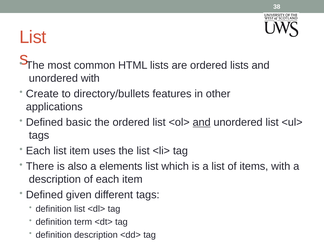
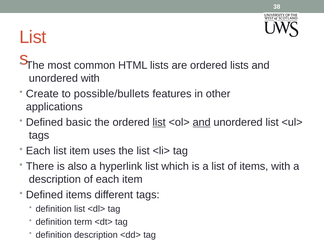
directory/bullets: directory/bullets -> possible/bullets (112, 94)
list underline: none -> present (159, 122)
elements: elements -> hyperlink (121, 166)
Defined given: given -> items (79, 195)
